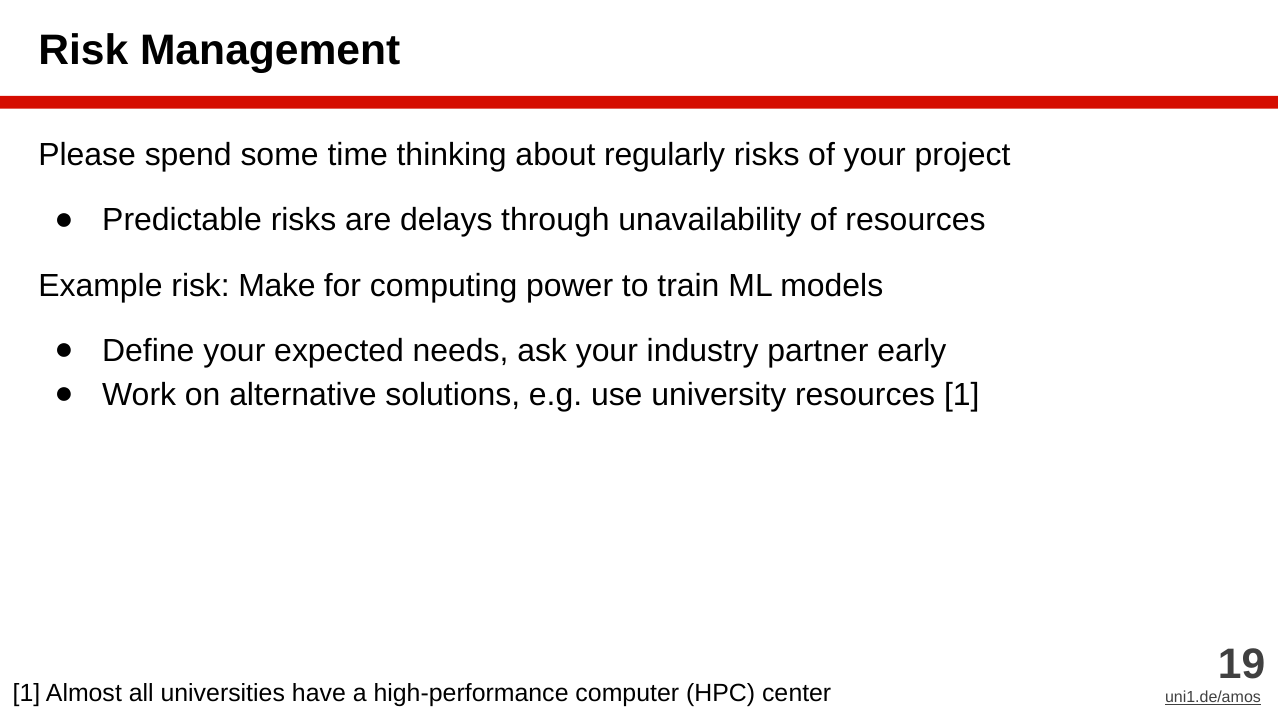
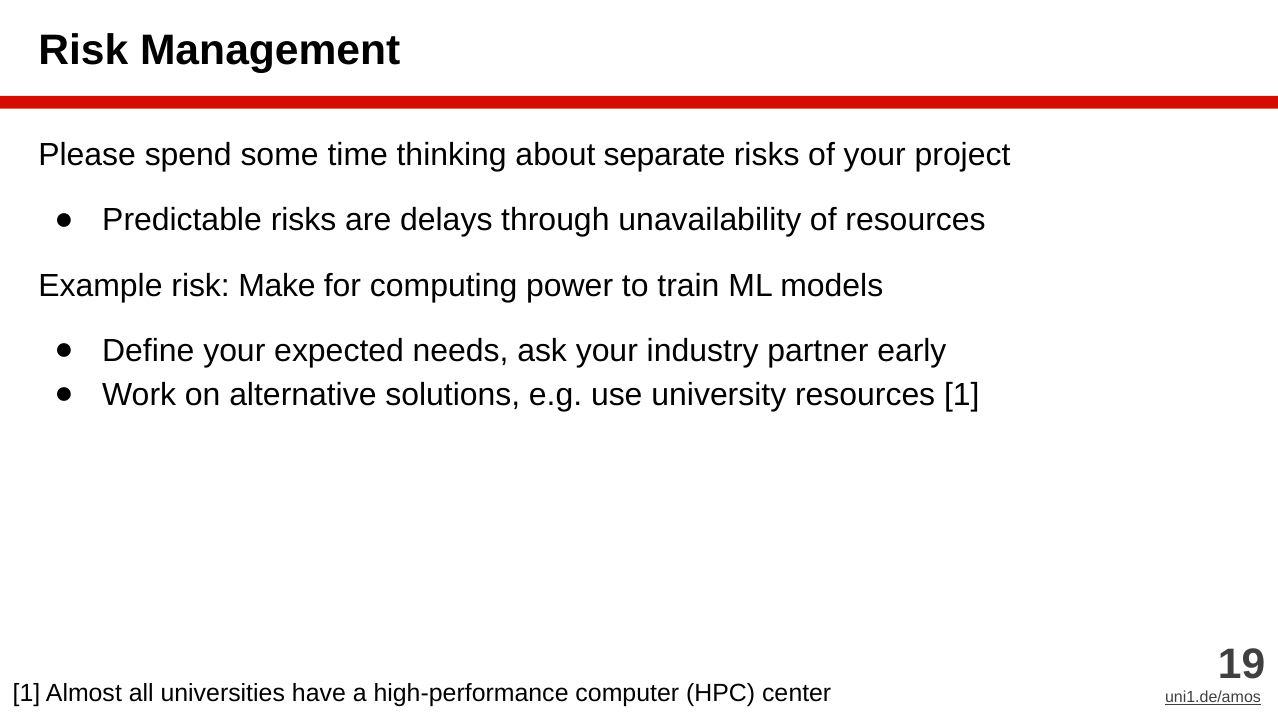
regularly: regularly -> separate (665, 155)
